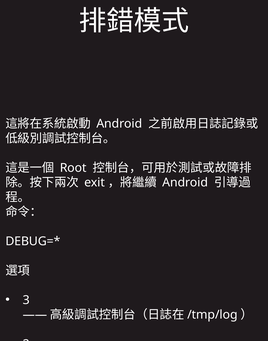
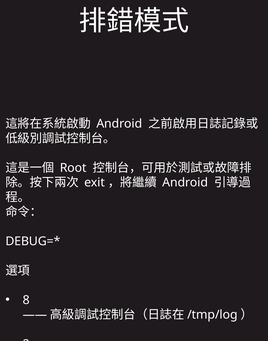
3: 3 -> 8 (26, 300)
